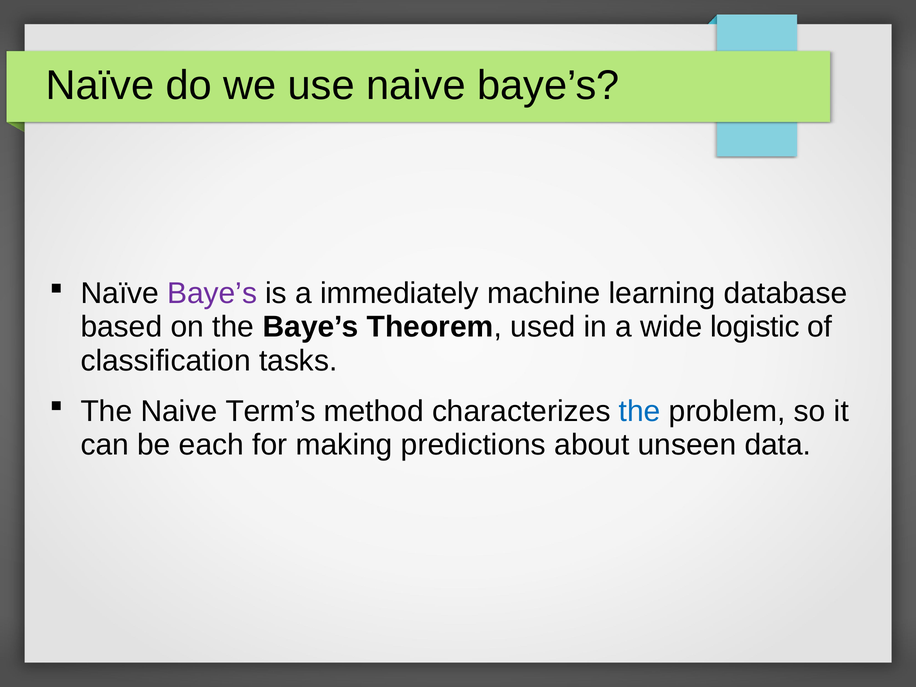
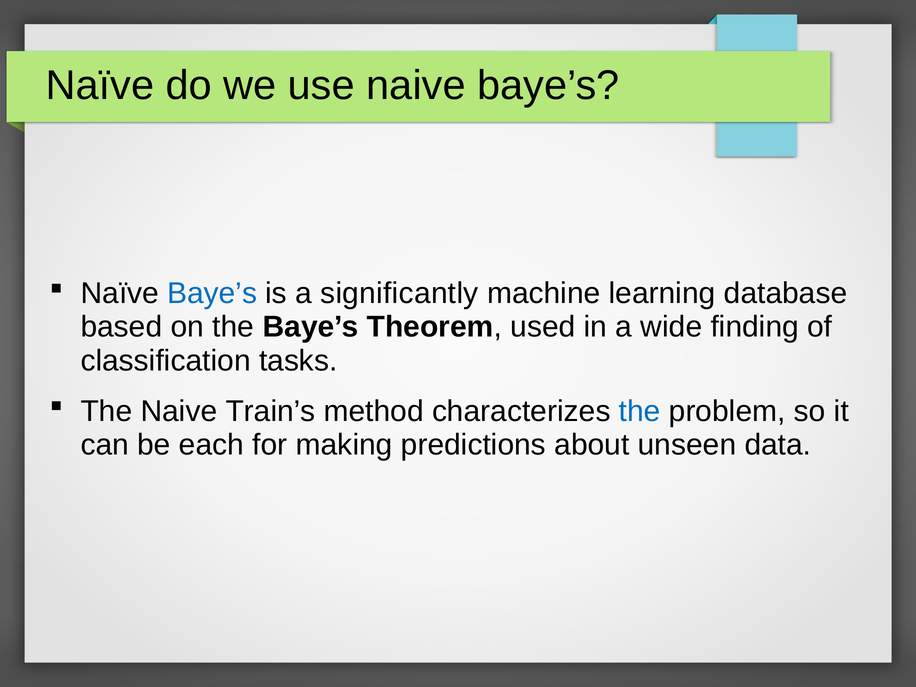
Baye’s colour: purple -> blue (212, 293)
immediately: immediately -> significantly (399, 293)
logistic: logistic -> finding (755, 327)
Term’s: Term’s -> Train’s (271, 411)
